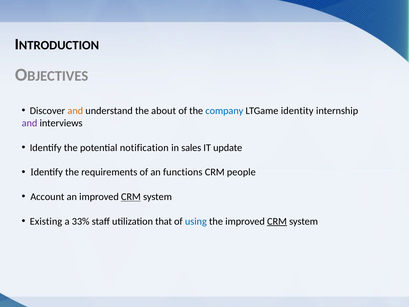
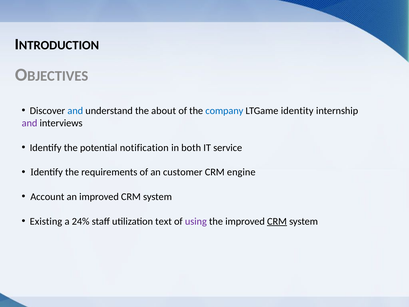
and colour: orange -> blue (75, 111)
sales: sales -> both (191, 148)
update: update -> service (228, 148)
functions: functions -> customer (183, 172)
people: people -> engine (241, 172)
CRM underline: present -> none (131, 197)
33%: 33% -> 24% (81, 221)
that: that -> text (164, 221)
using colour: blue -> purple (196, 221)
